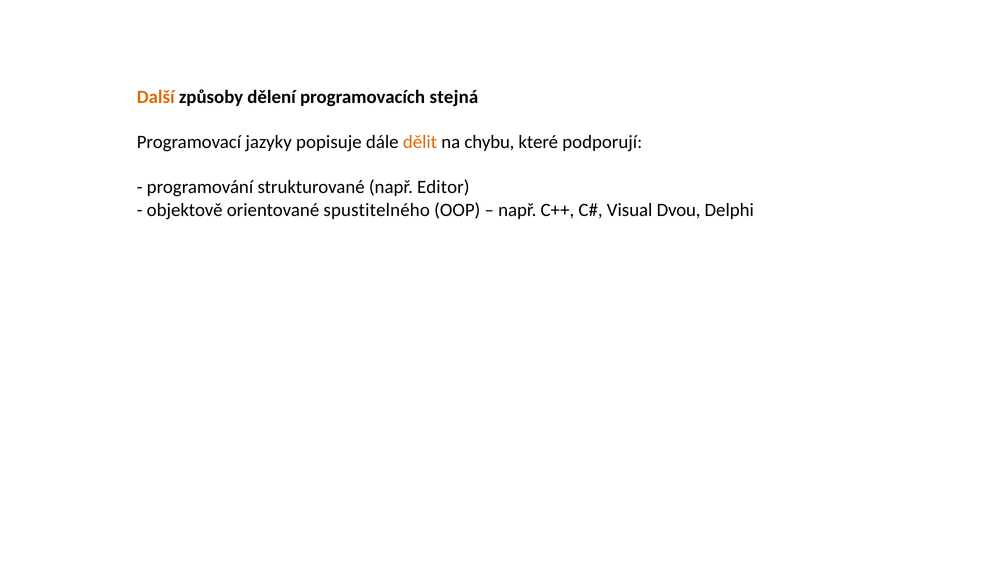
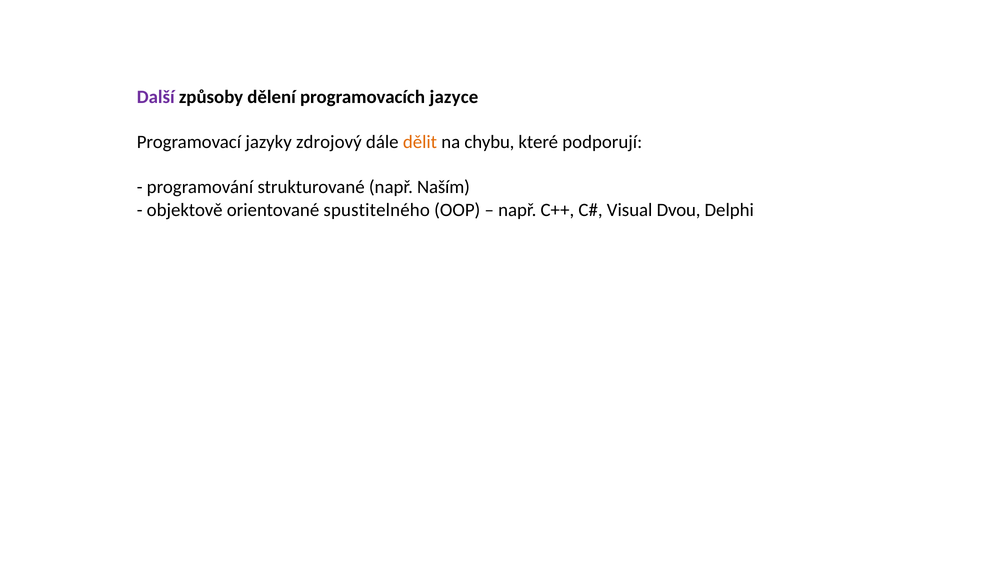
Další colour: orange -> purple (156, 97)
stejná: stejná -> jazyce (454, 97)
popisuje: popisuje -> zdrojový (329, 142)
Editor: Editor -> Naším (443, 187)
